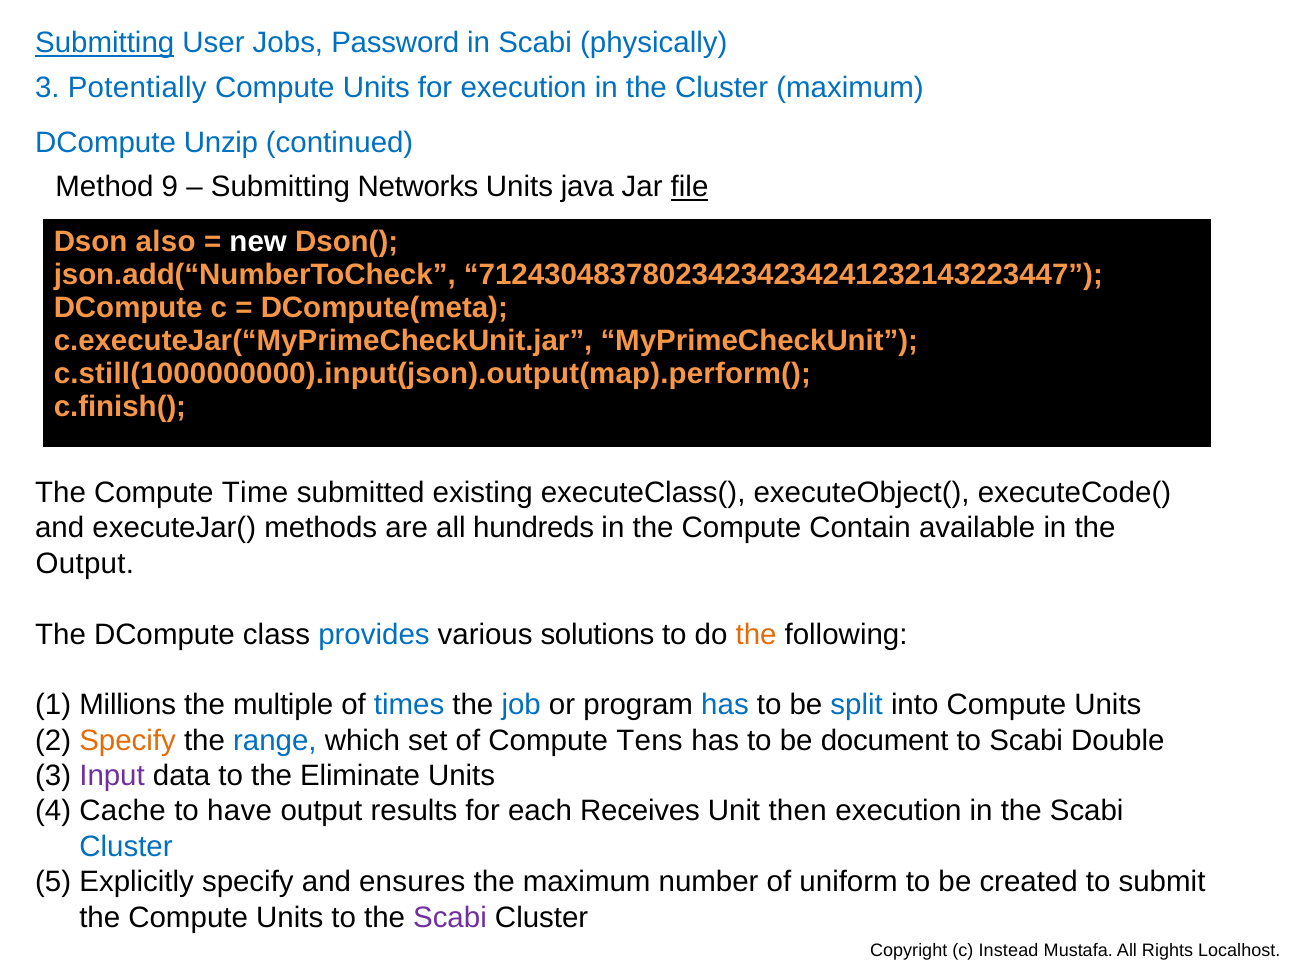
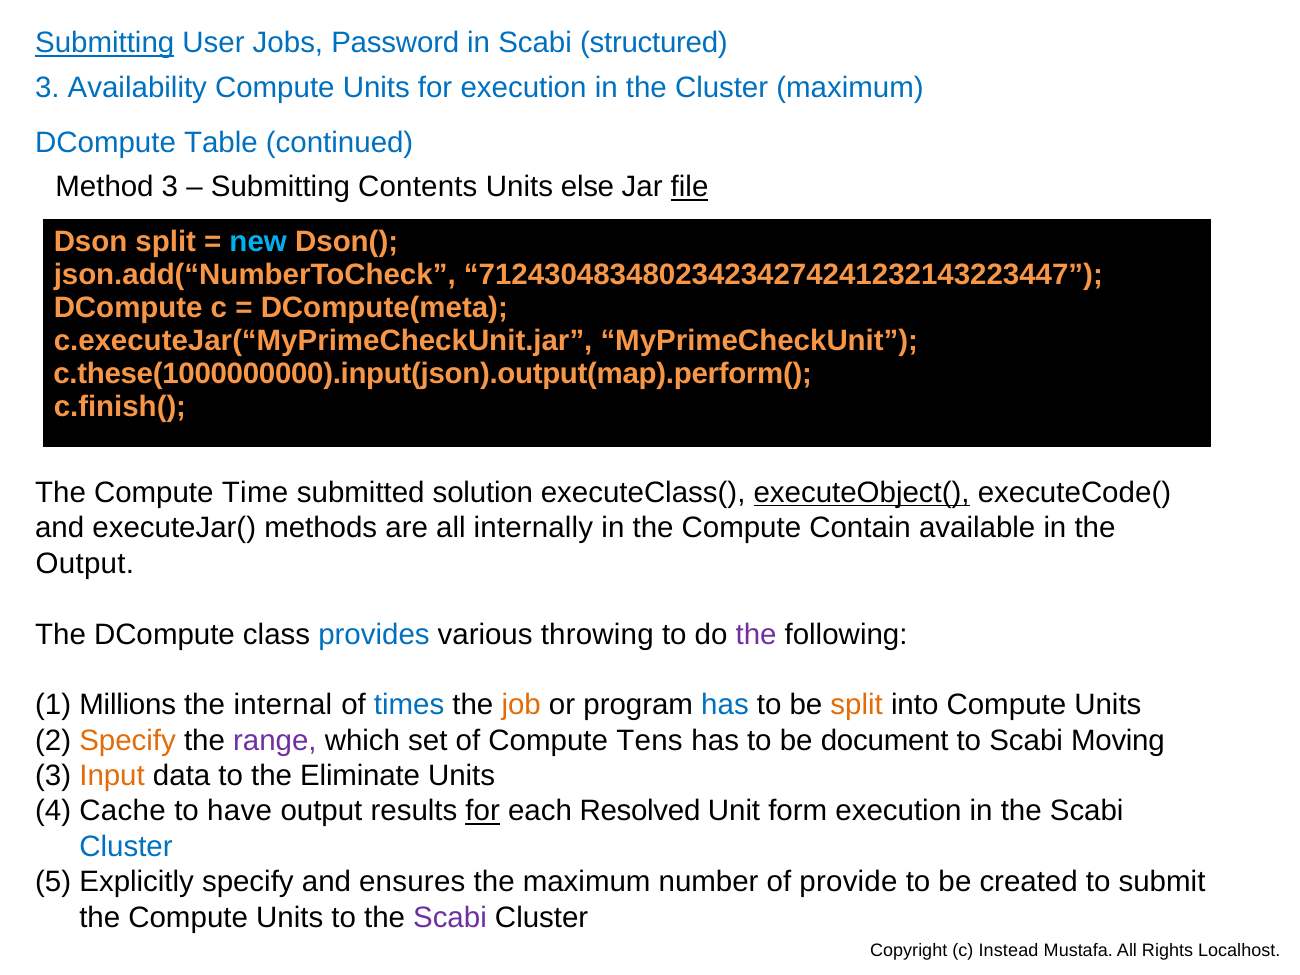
physically: physically -> structured (654, 43)
Potentially: Potentially -> Availability (137, 88)
Unzip: Unzip -> Table (221, 143)
Method 9: 9 -> 3 (170, 187)
Networks: Networks -> Contents (418, 187)
java: java -> else (588, 187)
Dson also: also -> split (166, 241)
new colour: white -> light blue (258, 241)
712430483780234234234241232143223447: 712430483780234234234241232143223447 -> 712430483480234234274241232143223447 (783, 274)
c.still(1000000000).input(json).output(map).perform(: c.still(1000000000).input(json).output(map).perform( -> c.these(1000000000).input(json).output(map).perform( (433, 373)
existing: existing -> solution (483, 493)
executeObject( underline: none -> present (862, 493)
hundreds: hundreds -> internally (533, 528)
solutions: solutions -> throwing (597, 634)
the colour: orange -> purple (756, 634)
multiple: multiple -> internal (283, 705)
job colour: blue -> orange (521, 705)
split colour: blue -> orange (857, 705)
range colour: blue -> purple (275, 740)
Double: Double -> Moving (1118, 740)
Input colour: purple -> orange (112, 776)
for underline: none -> present (483, 811)
Receives: Receives -> Resolved (640, 811)
then: then -> form (798, 811)
uniform: uniform -> provide (848, 882)
